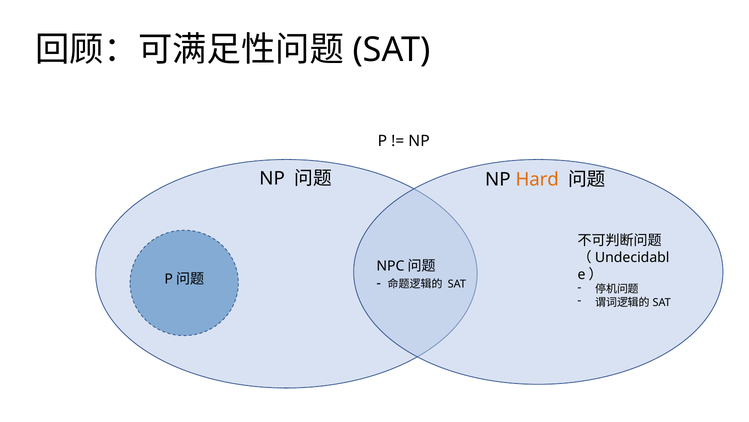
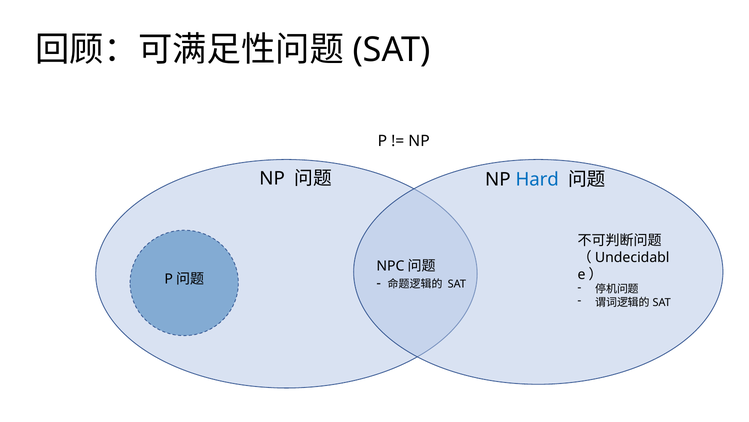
Hard colour: orange -> blue (537, 179)
